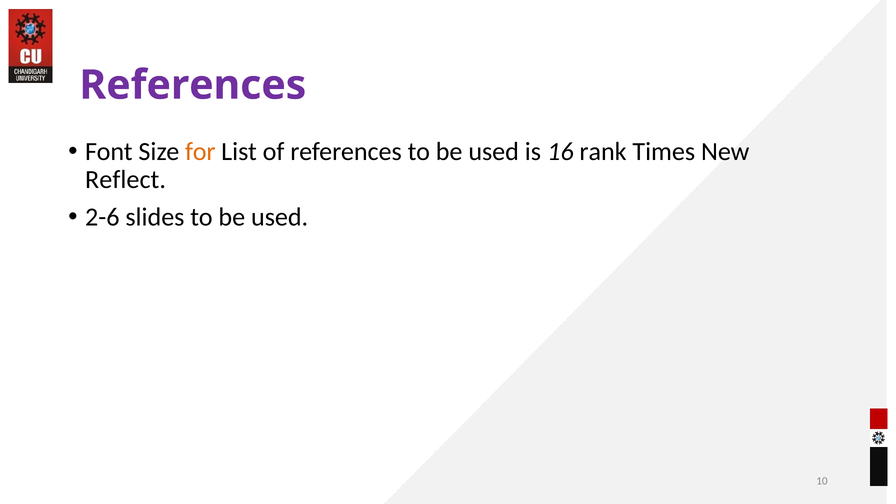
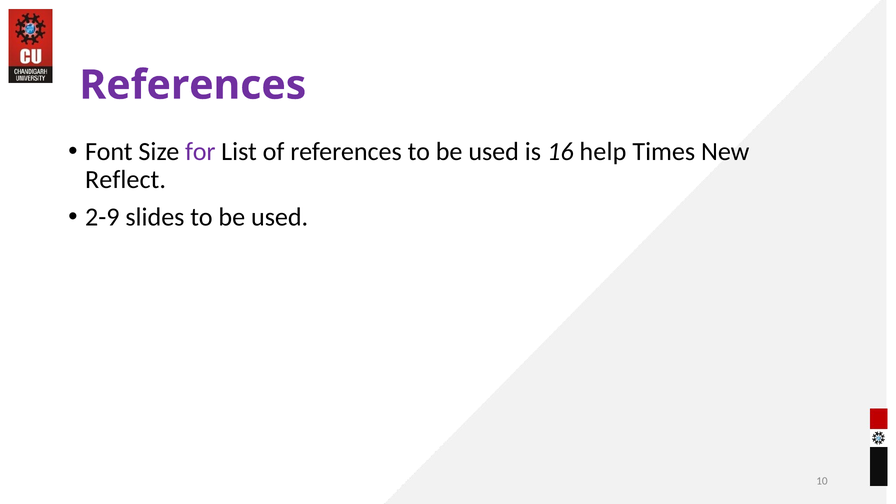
for colour: orange -> purple (200, 151)
rank: rank -> help (603, 151)
2-6: 2-6 -> 2-9 (102, 217)
